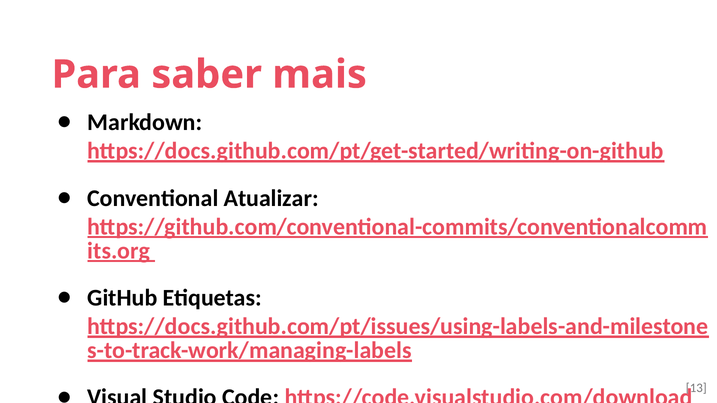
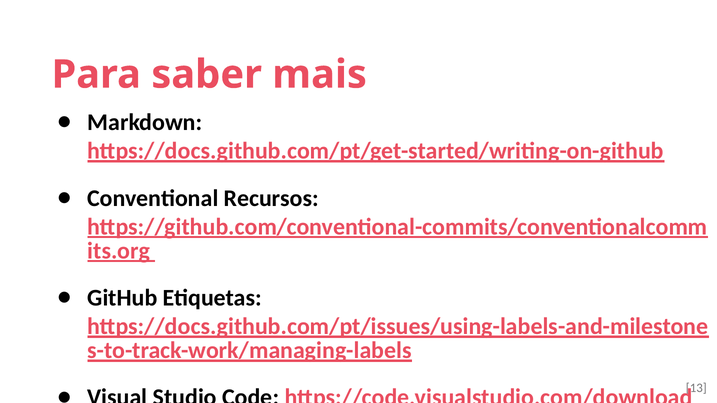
Atualizar: Atualizar -> Recursos (271, 198)
